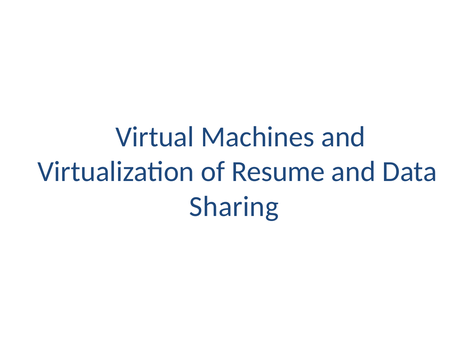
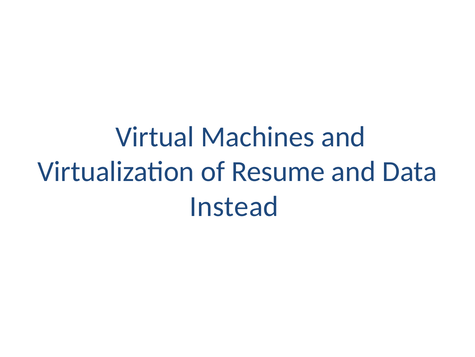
Sharing: Sharing -> Instead (234, 206)
